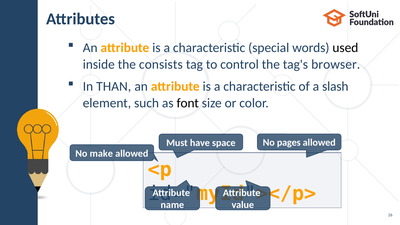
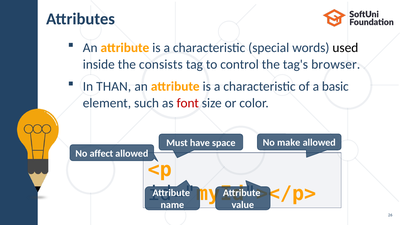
slash: slash -> basic (335, 86)
font colour: black -> red (188, 103)
pages: pages -> make (289, 143)
make: make -> affect (101, 153)
